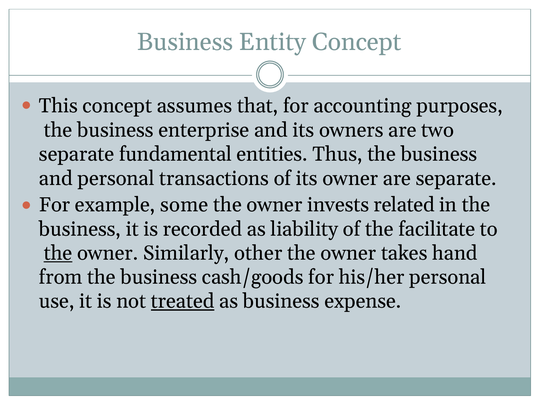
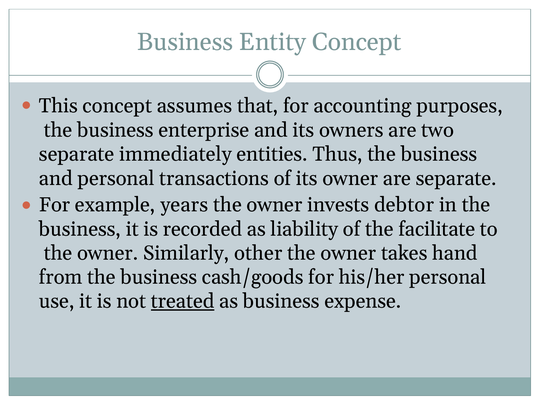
fundamental: fundamental -> immediately (175, 154)
some: some -> years (184, 205)
related: related -> debtor (404, 205)
the underline: present -> none (58, 253)
